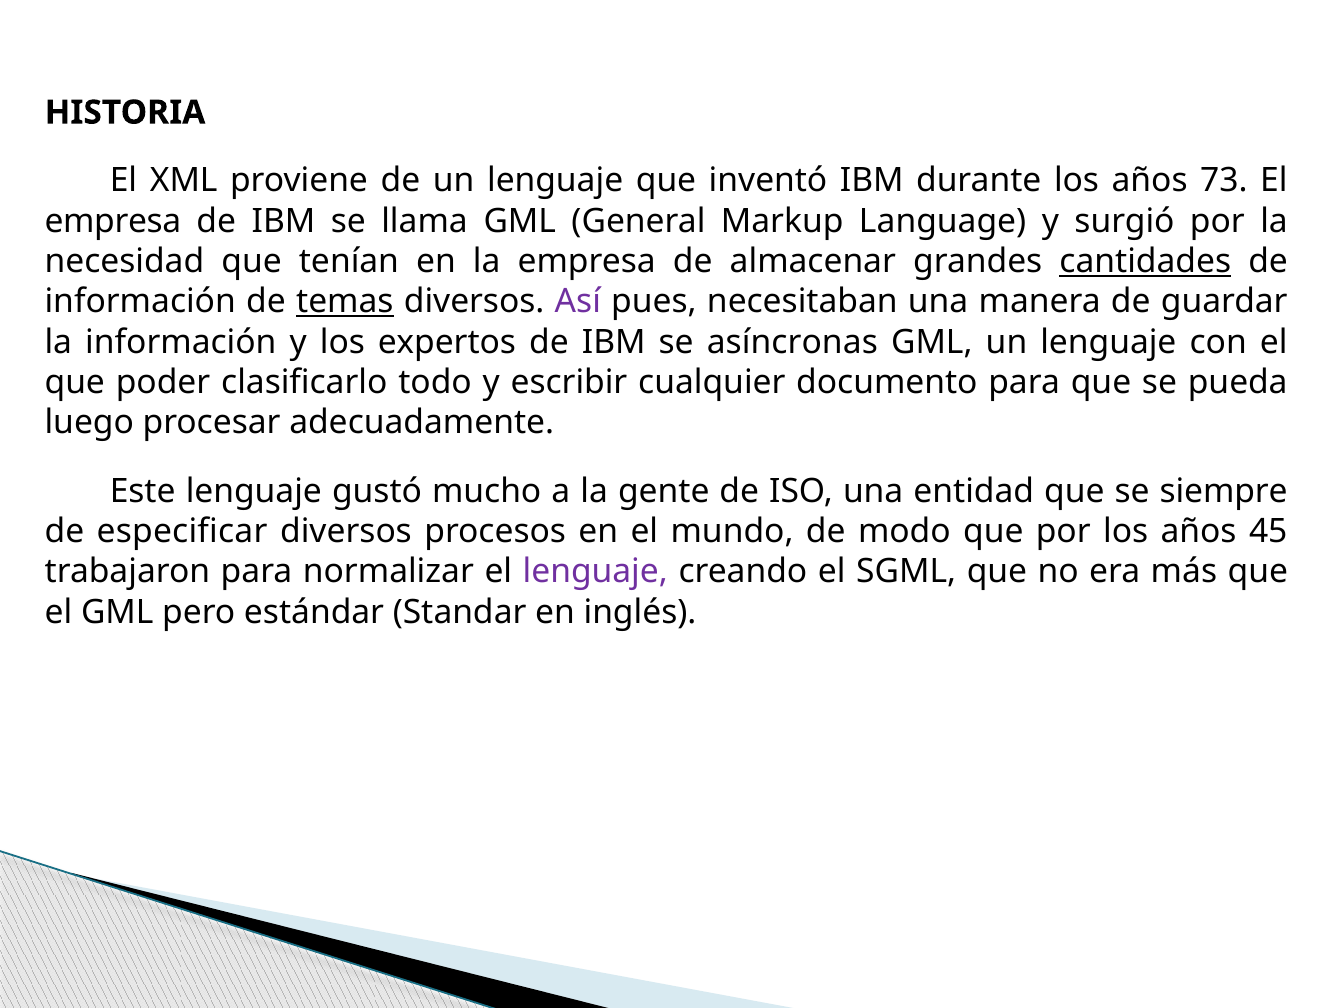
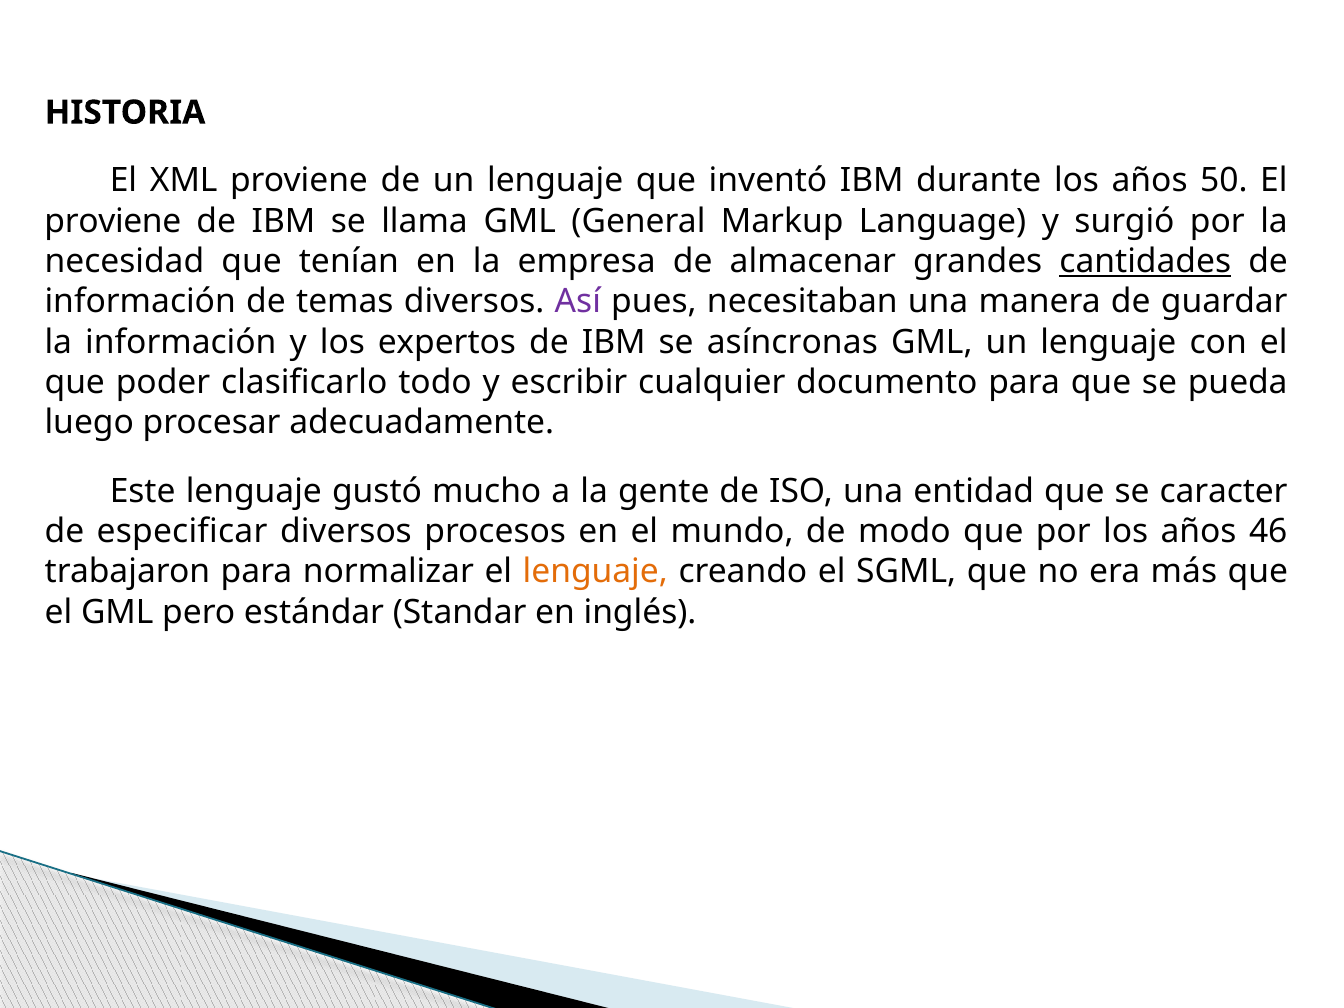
73: 73 -> 50 (1224, 181)
empresa: empresa -> proviene (113, 221)
temas underline: present -> none (345, 302)
siempre: siempre -> caracter (1224, 491)
45: 45 -> 46 (1268, 531)
lenguaje colour: purple -> orange (595, 572)
